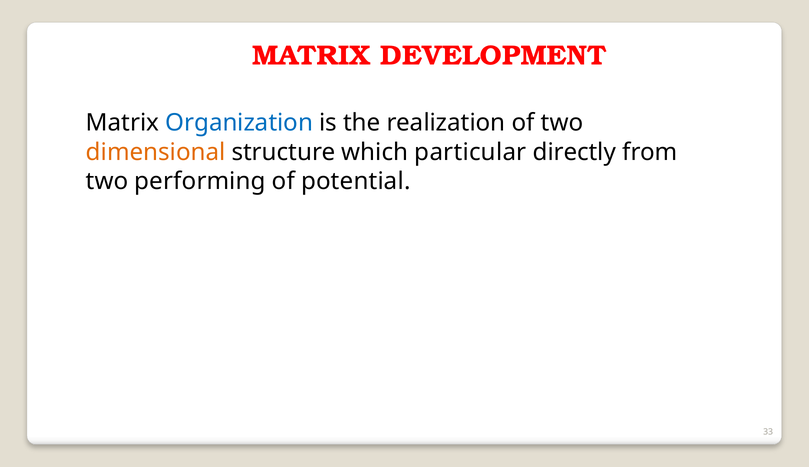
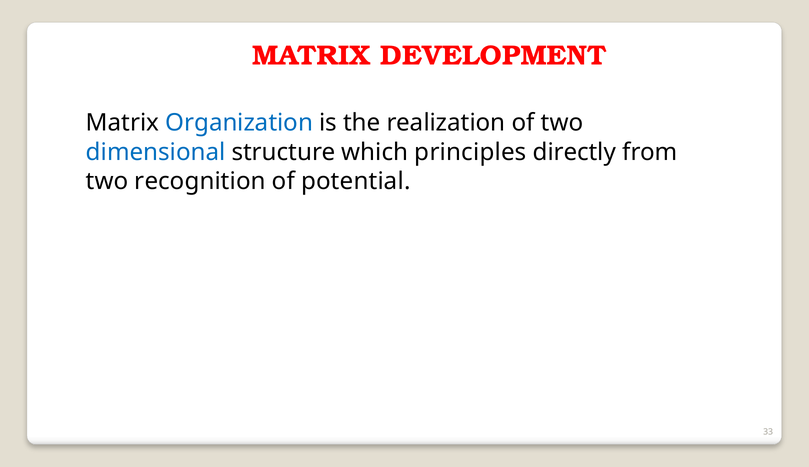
dimensional colour: orange -> blue (156, 152)
particular: particular -> principles (470, 152)
performing: performing -> recognition (200, 181)
